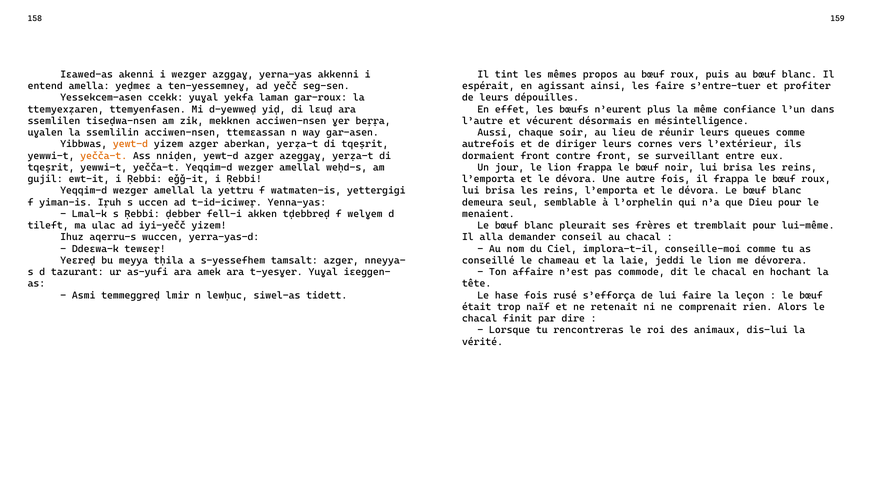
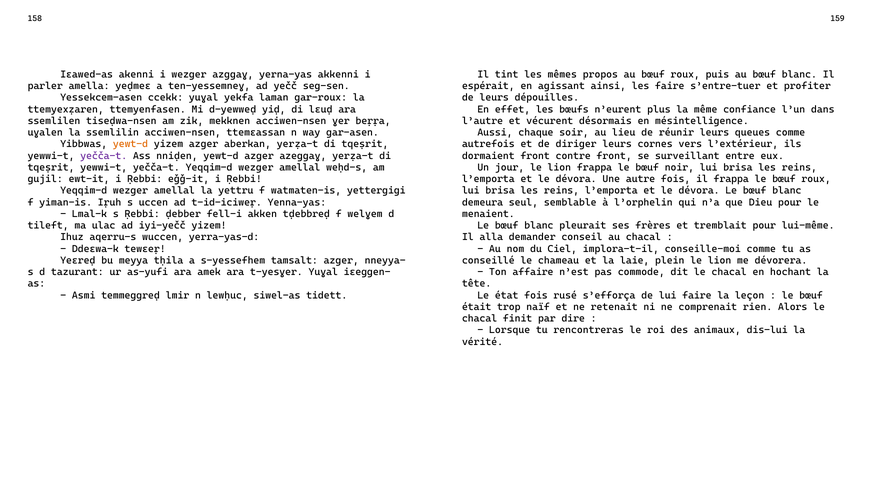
entend: entend -> parler (45, 86)
yečča-t colour: orange -> purple (104, 156)
jeddi: jeddi -> plein (670, 261)
hase: hase -> état (507, 296)
